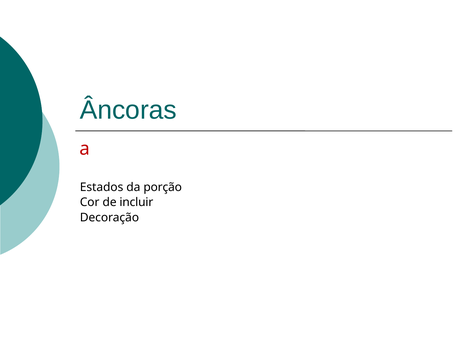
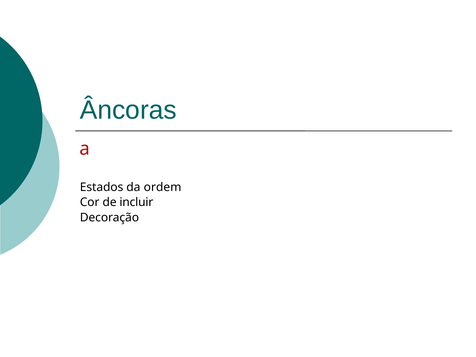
porção: porção -> ordem (163, 187)
